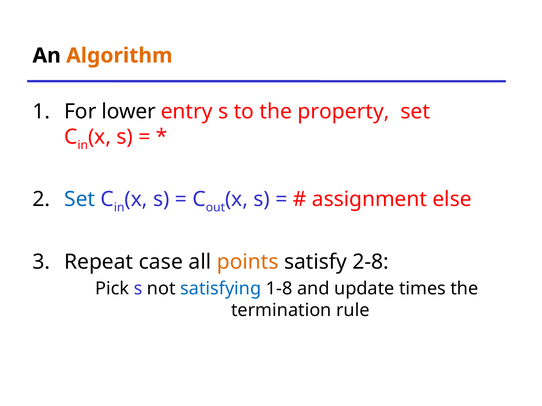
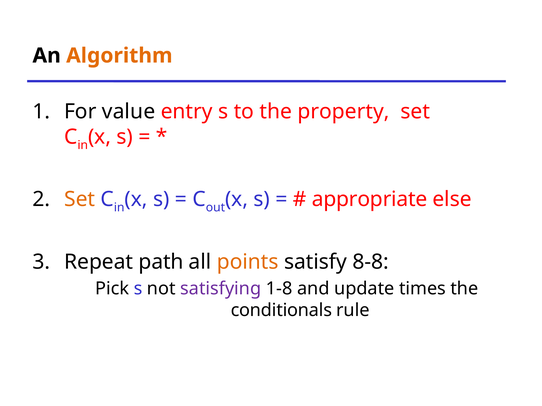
lower: lower -> value (129, 112)
Set colour: blue -> orange (80, 200)
assignment: assignment -> appropriate (370, 200)
case: case -> path (161, 262)
2-8: 2-8 -> 8-8 (371, 262)
satisfying colour: blue -> purple (221, 289)
termination: termination -> conditionals (281, 311)
